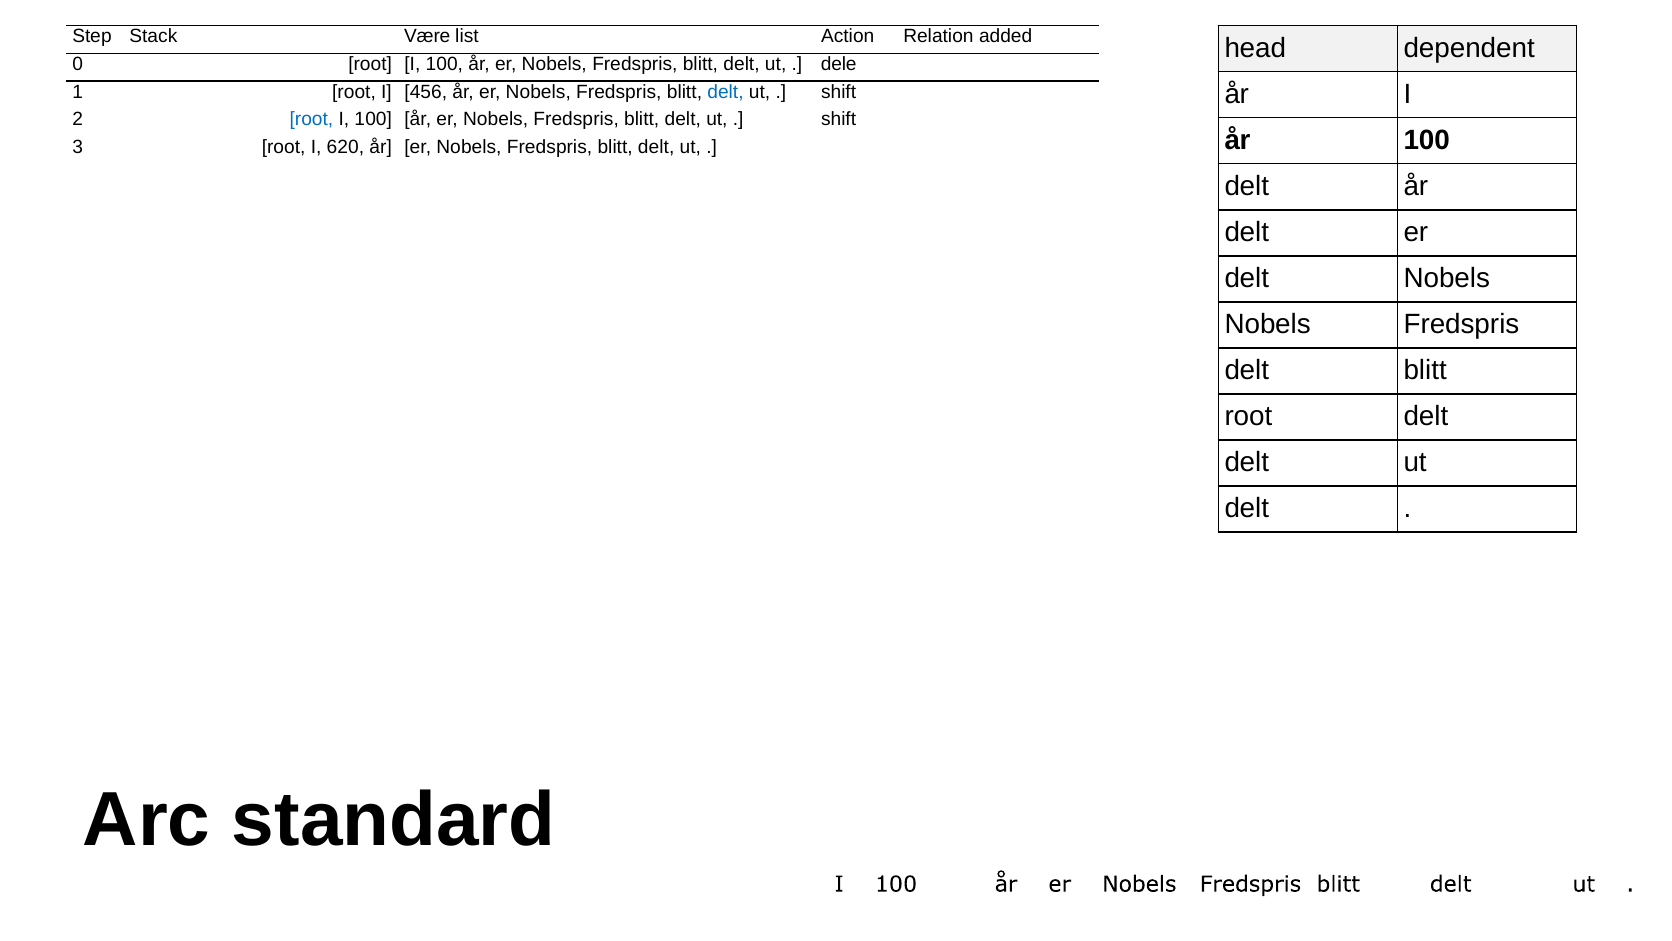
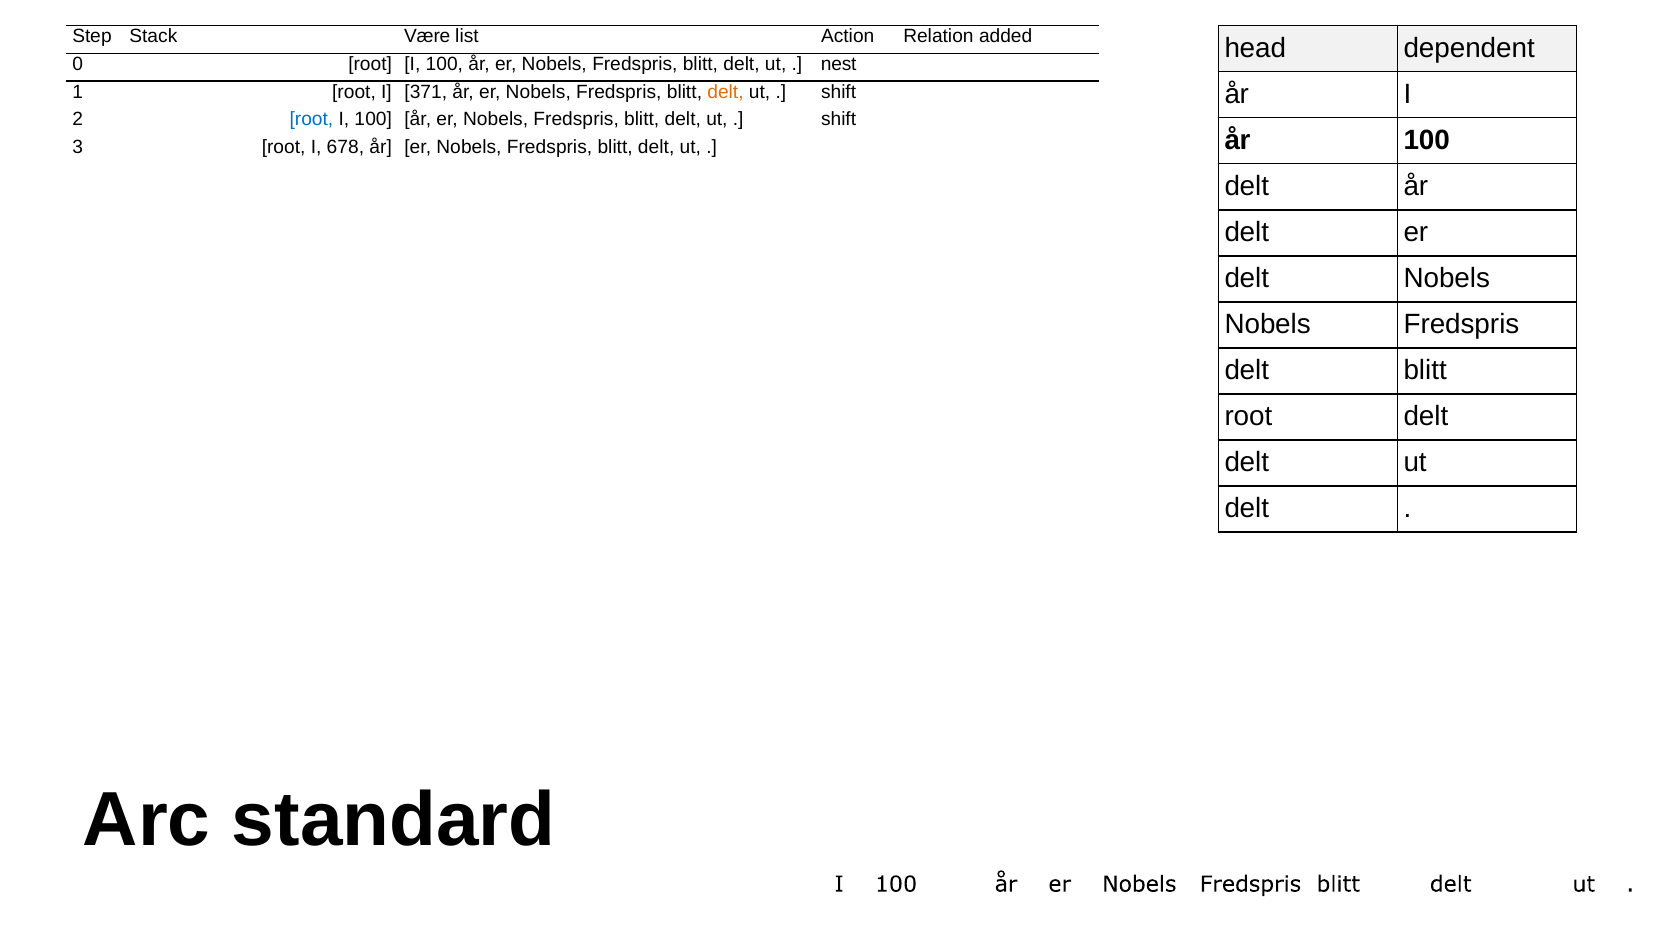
dele: dele -> nest (839, 64)
456: 456 -> 371 (426, 92)
delt colour: blue -> orange (725, 92)
620: 620 -> 678 (345, 147)
